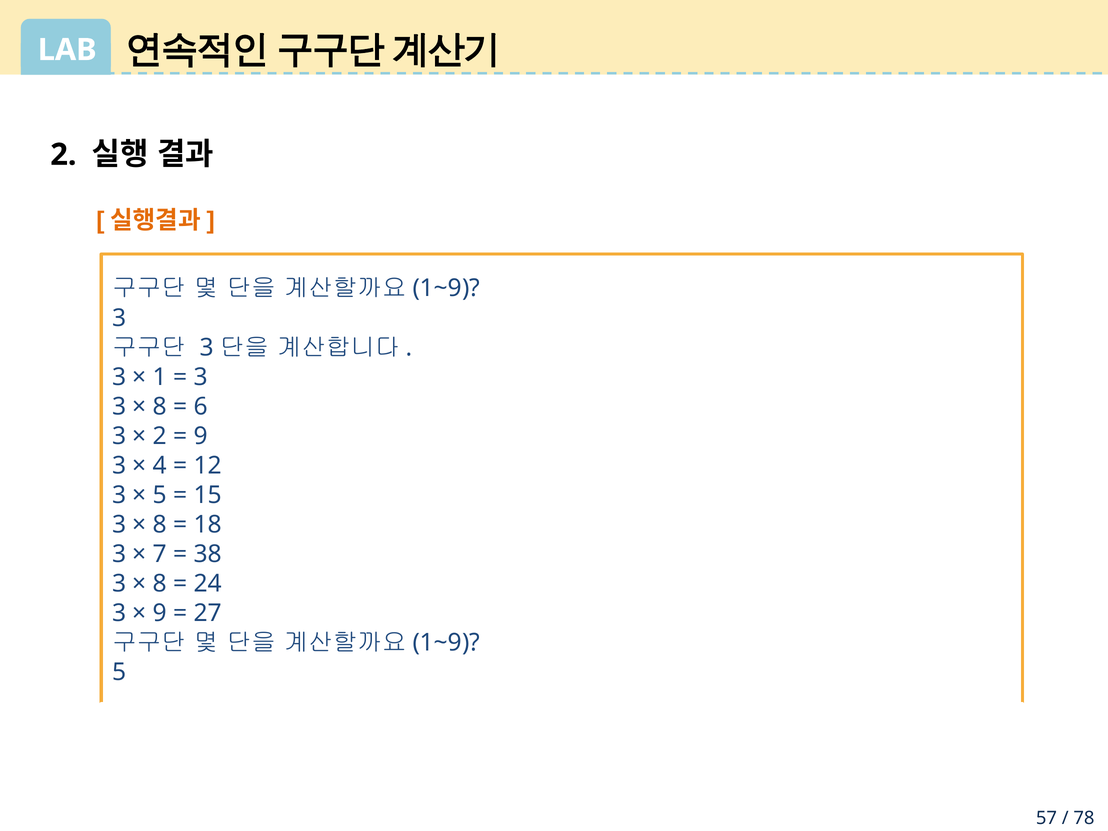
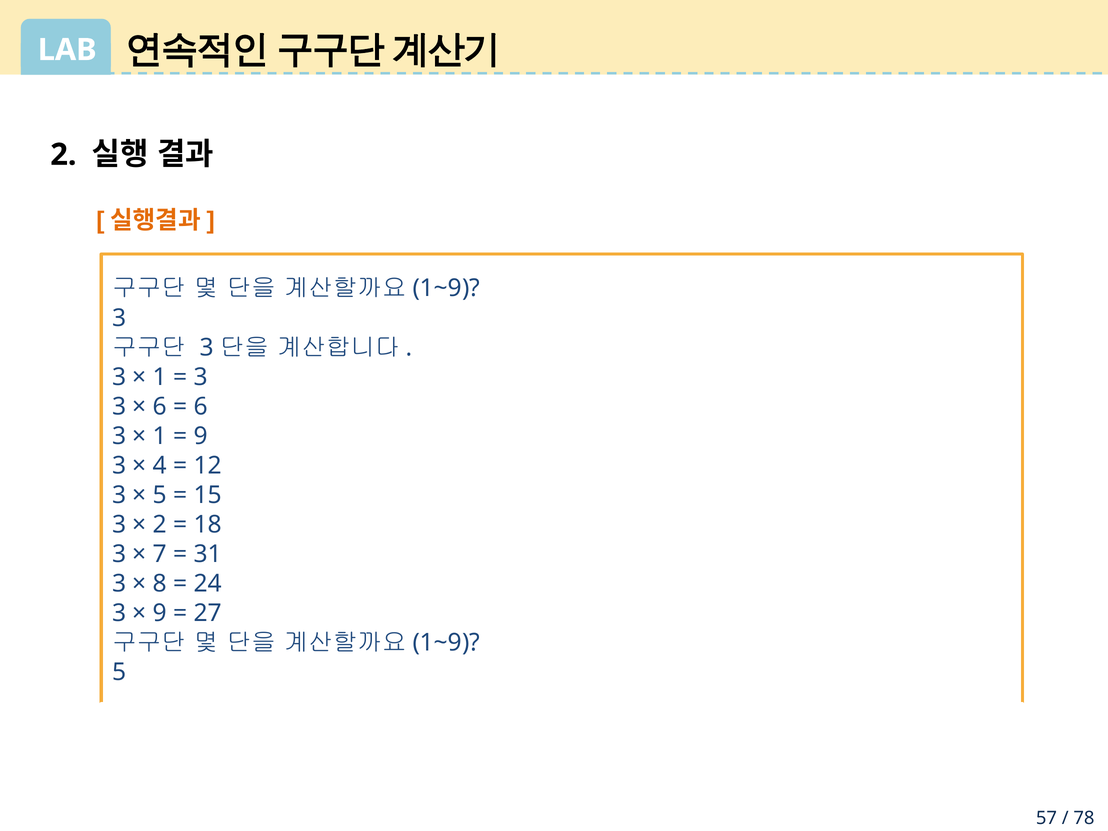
8: 8 -> 6 (160, 407)
2: 2 -> 1 (160, 436)
8: 8 -> 2 (160, 525)
38: 38 -> 31 (208, 554)
